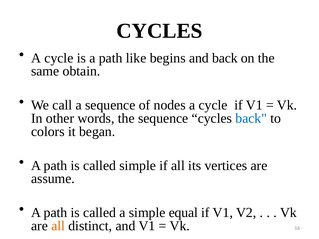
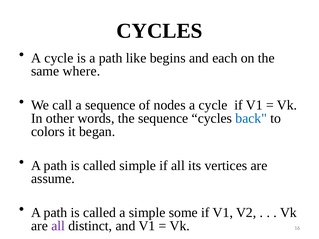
and back: back -> each (225, 58)
obtain: obtain -> where (81, 71)
equal: equal -> some (183, 213)
all colour: orange -> purple (58, 226)
